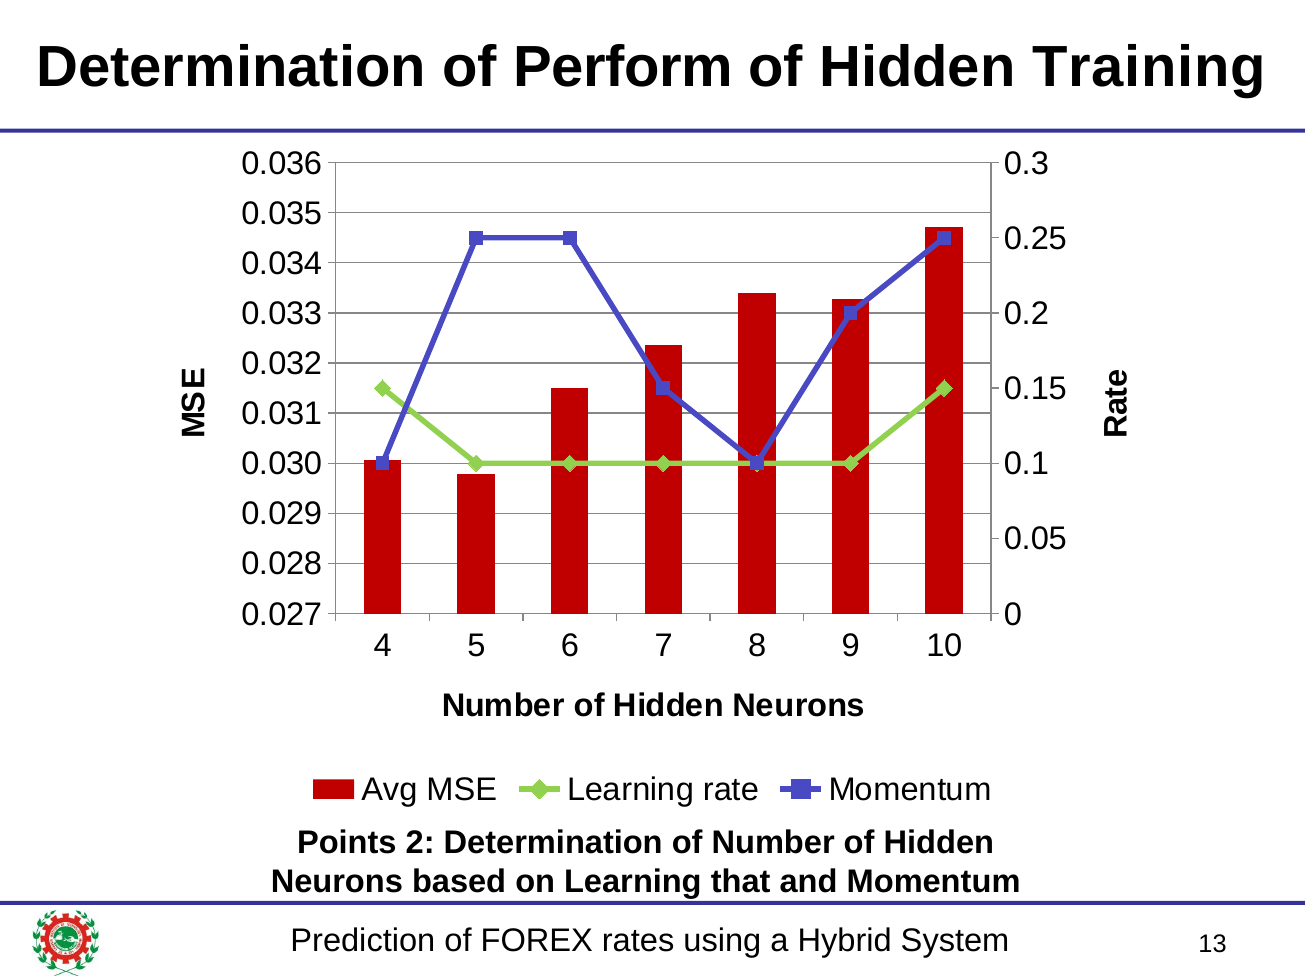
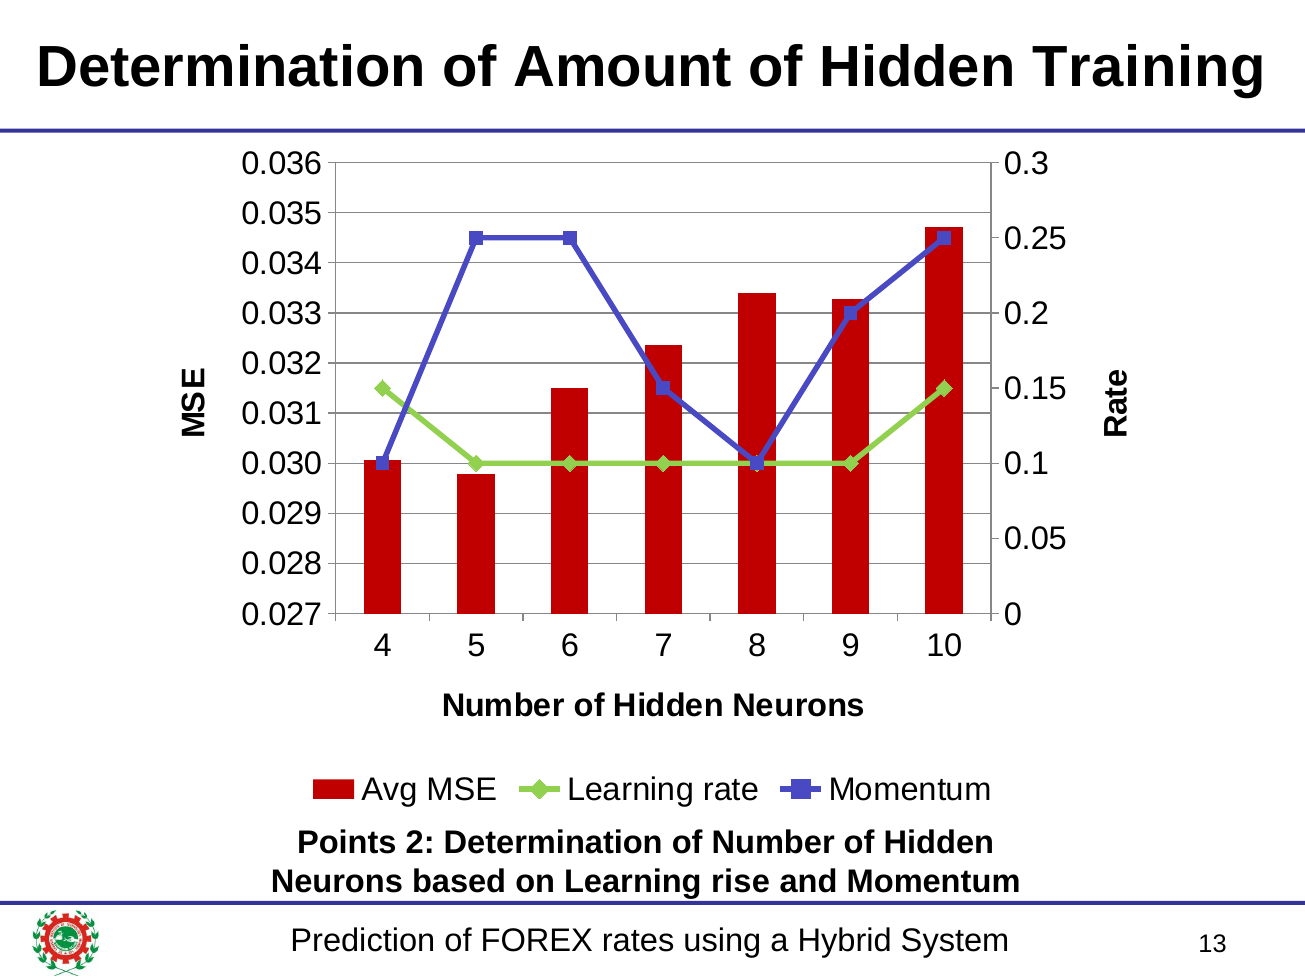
Perform: Perform -> Amount (623, 67)
that: that -> rise (741, 881)
